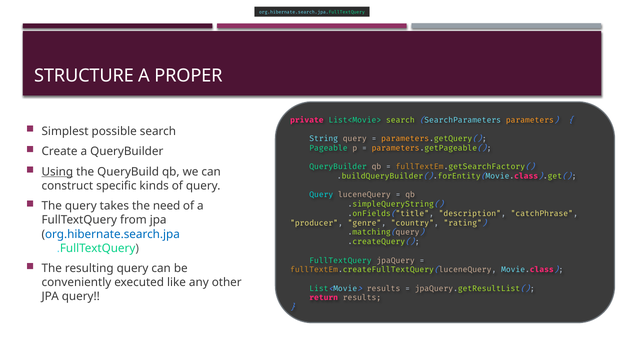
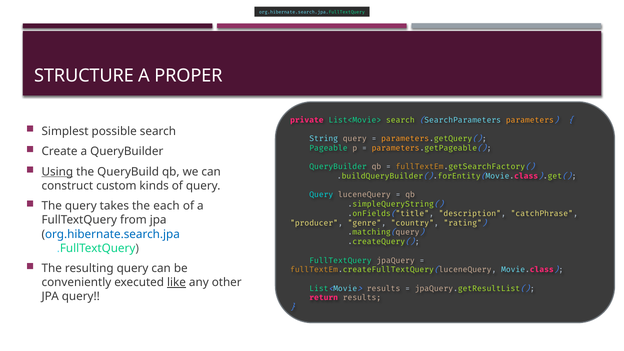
specific: specific -> custom (116, 186)
need: need -> each (166, 206)
like underline: none -> present (177, 283)
